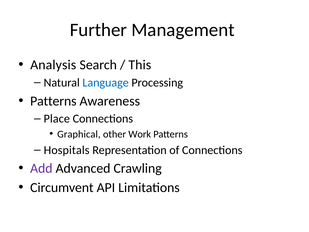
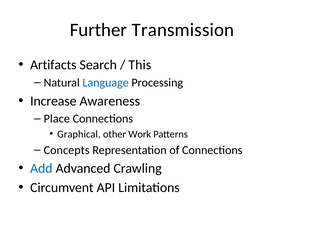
Management: Management -> Transmission (183, 30)
Analysis: Analysis -> Artifacts (53, 65)
Patterns: Patterns -> Increase (53, 101)
Hospitals: Hospitals -> Concepts (67, 150)
Add colour: purple -> blue (41, 168)
